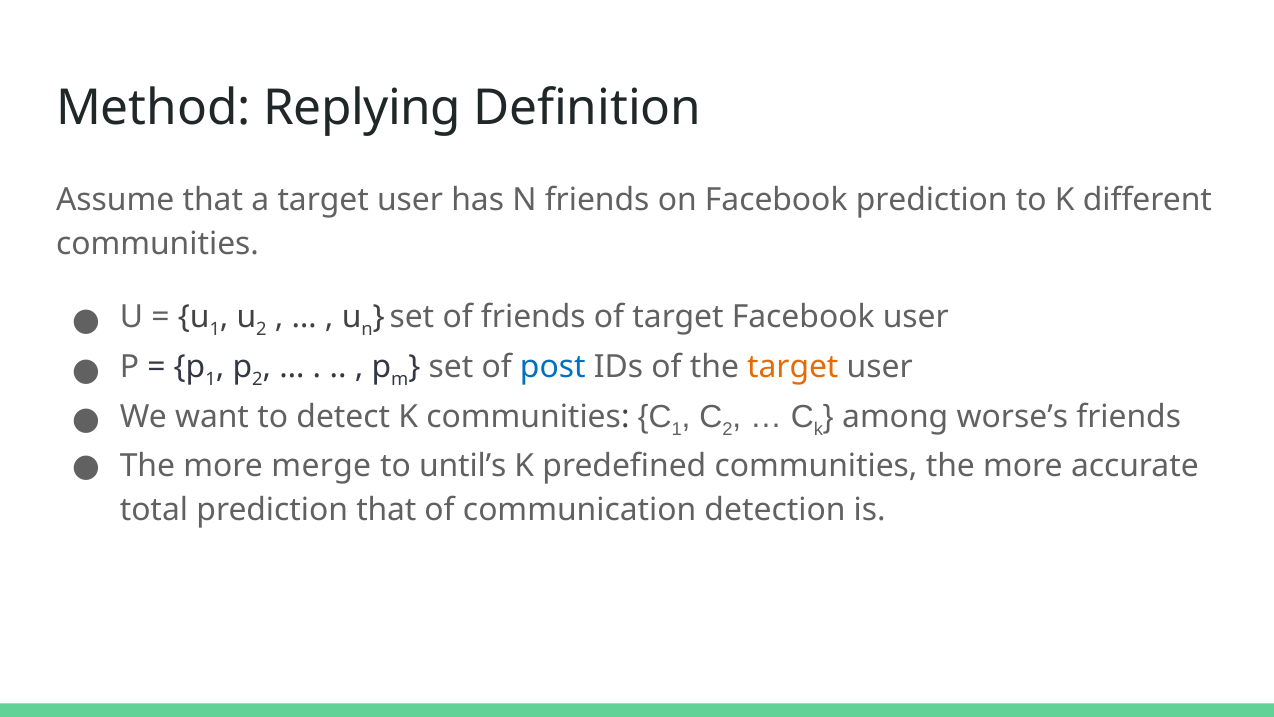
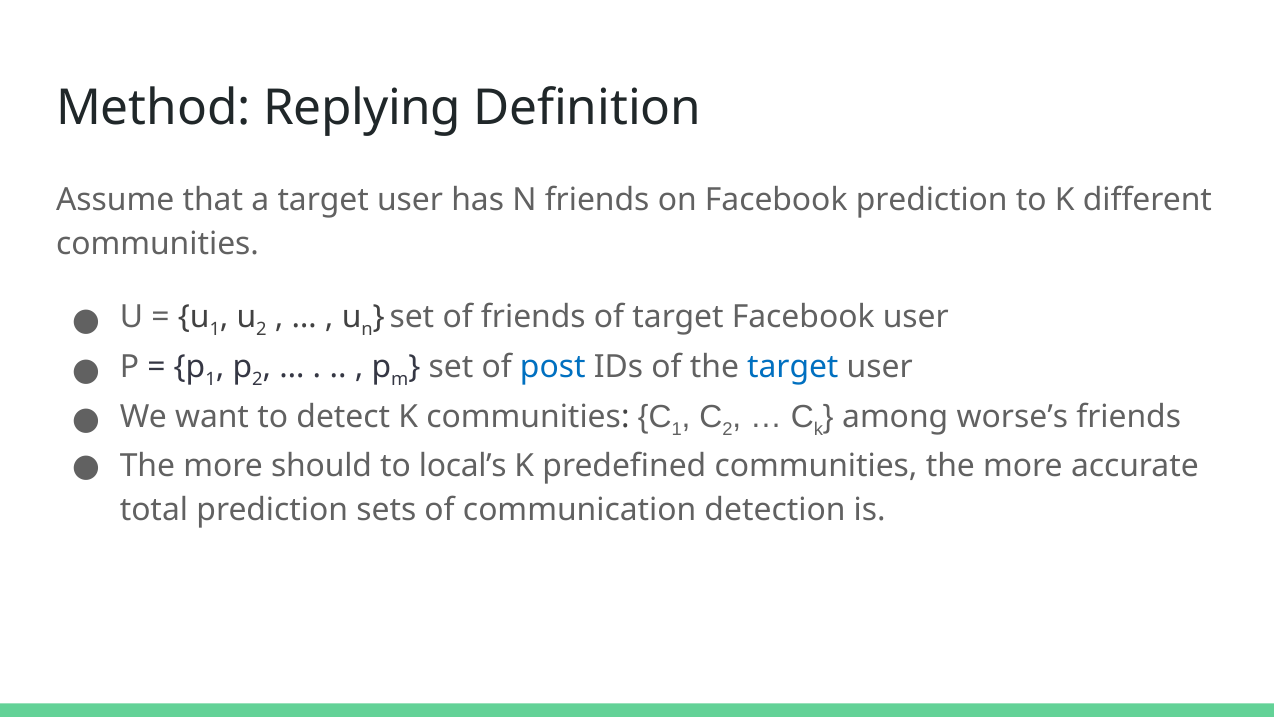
target colour: orange -> blue (793, 367)
merge: merge -> should (322, 466)
until’s: until’s -> local’s (463, 466)
prediction that: that -> sets (386, 510)
